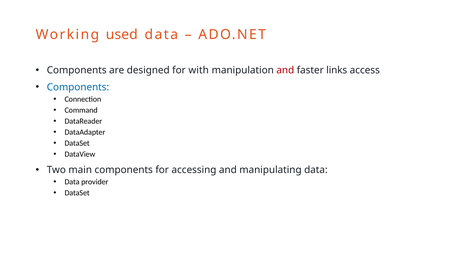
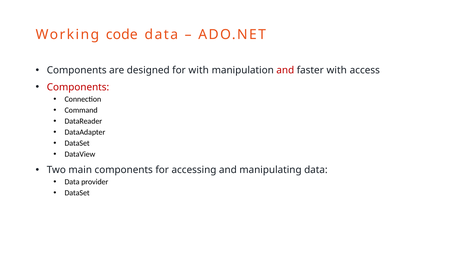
used: used -> code (122, 35)
faster links: links -> with (337, 70)
Components colour: blue -> red (78, 87)
